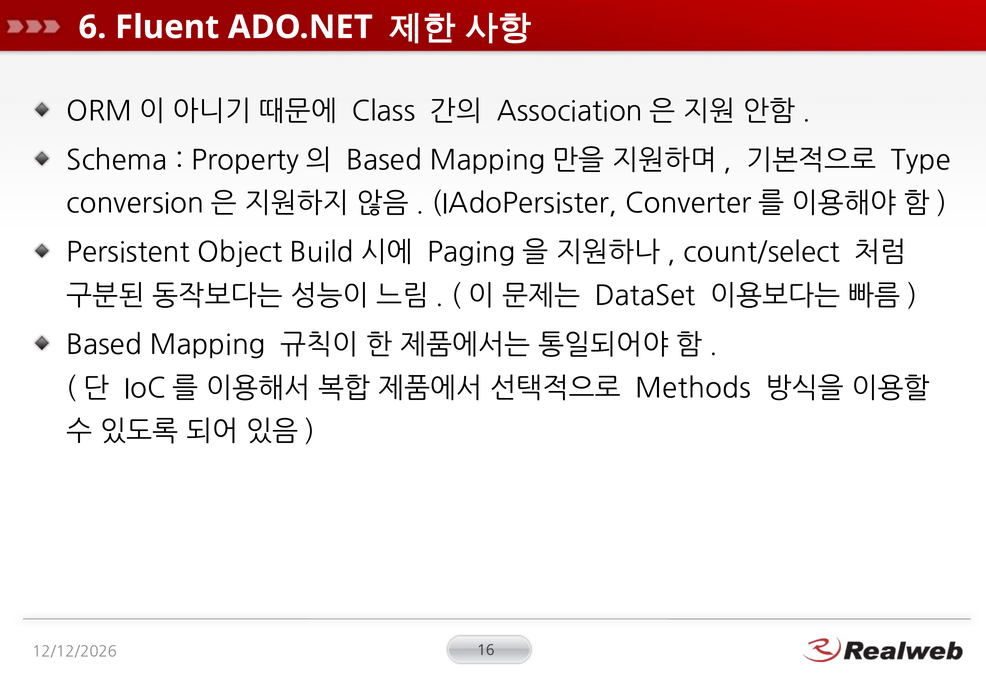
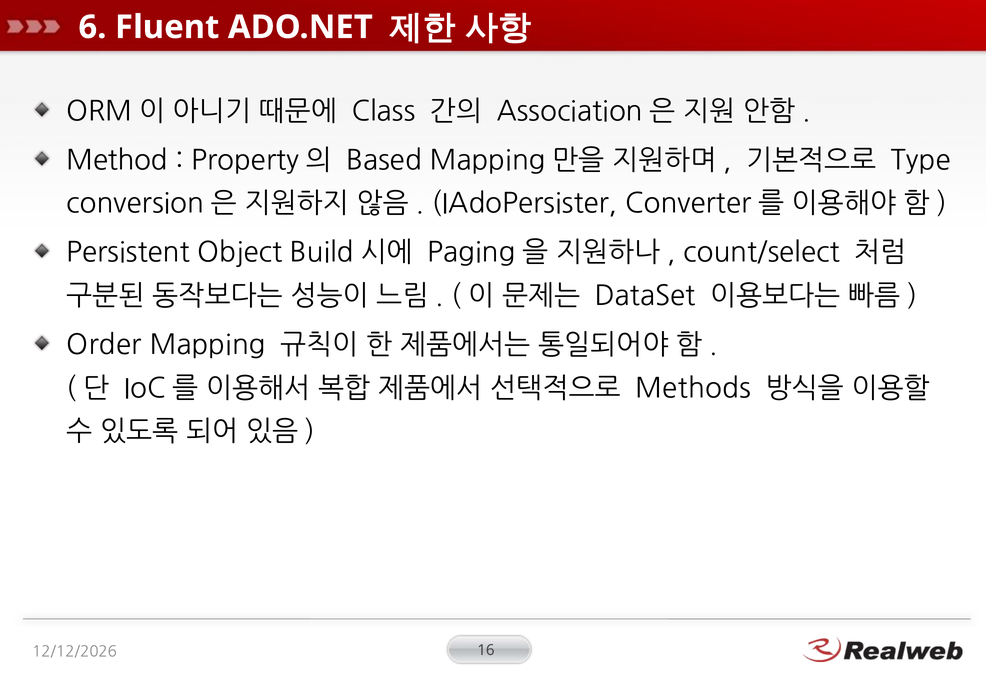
Schema: Schema -> Method (117, 160)
Based: Based -> Order (104, 345)
